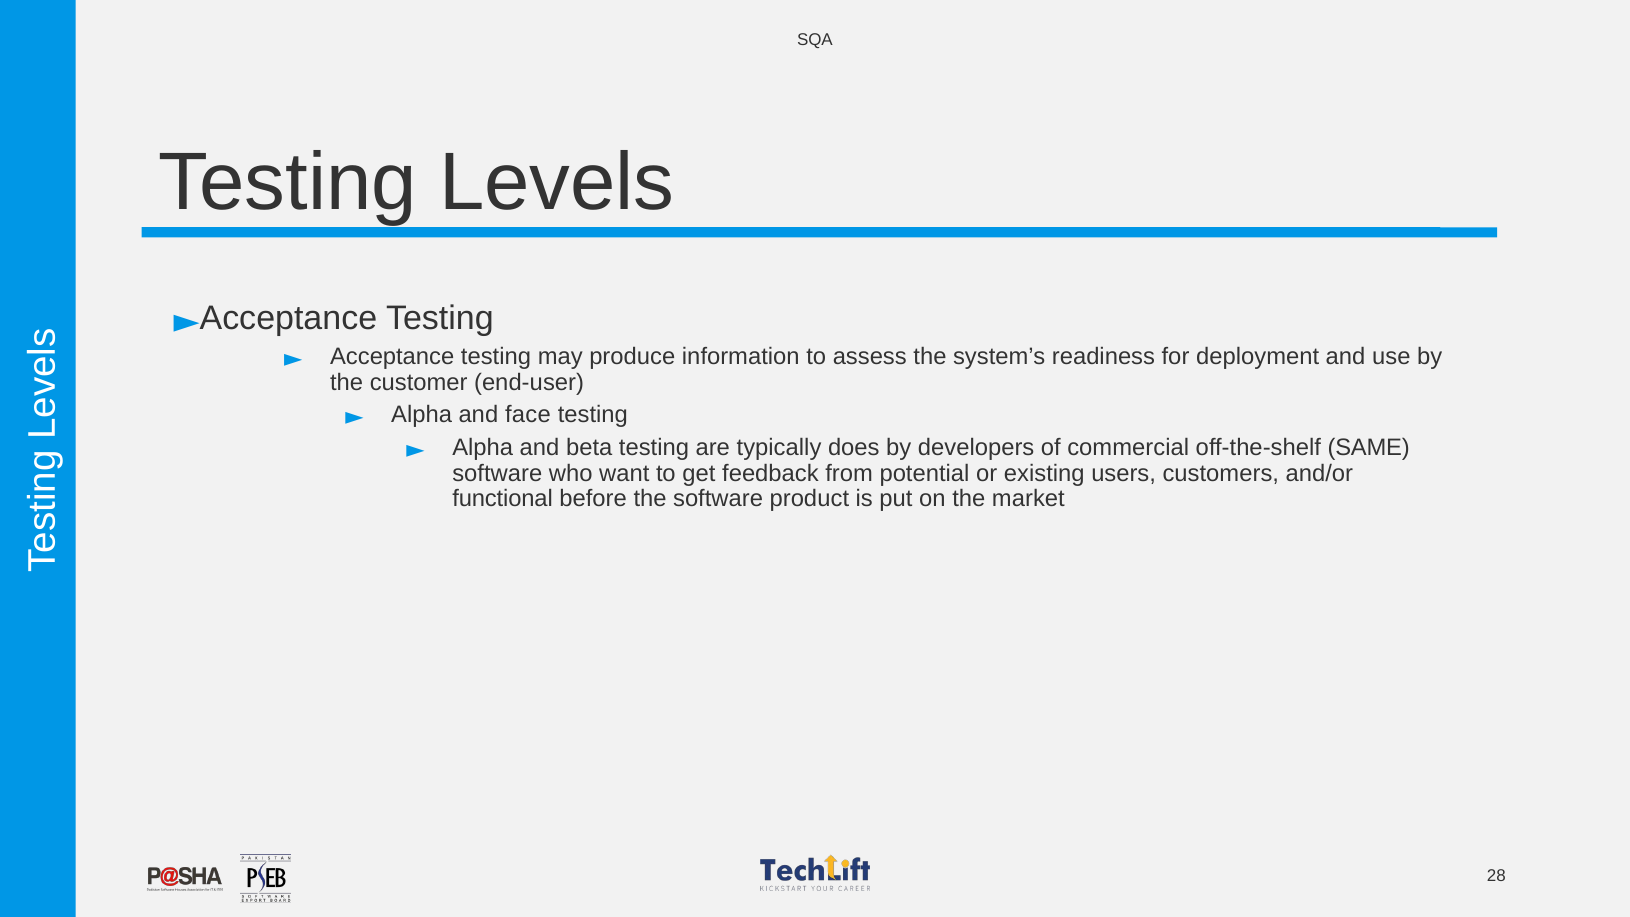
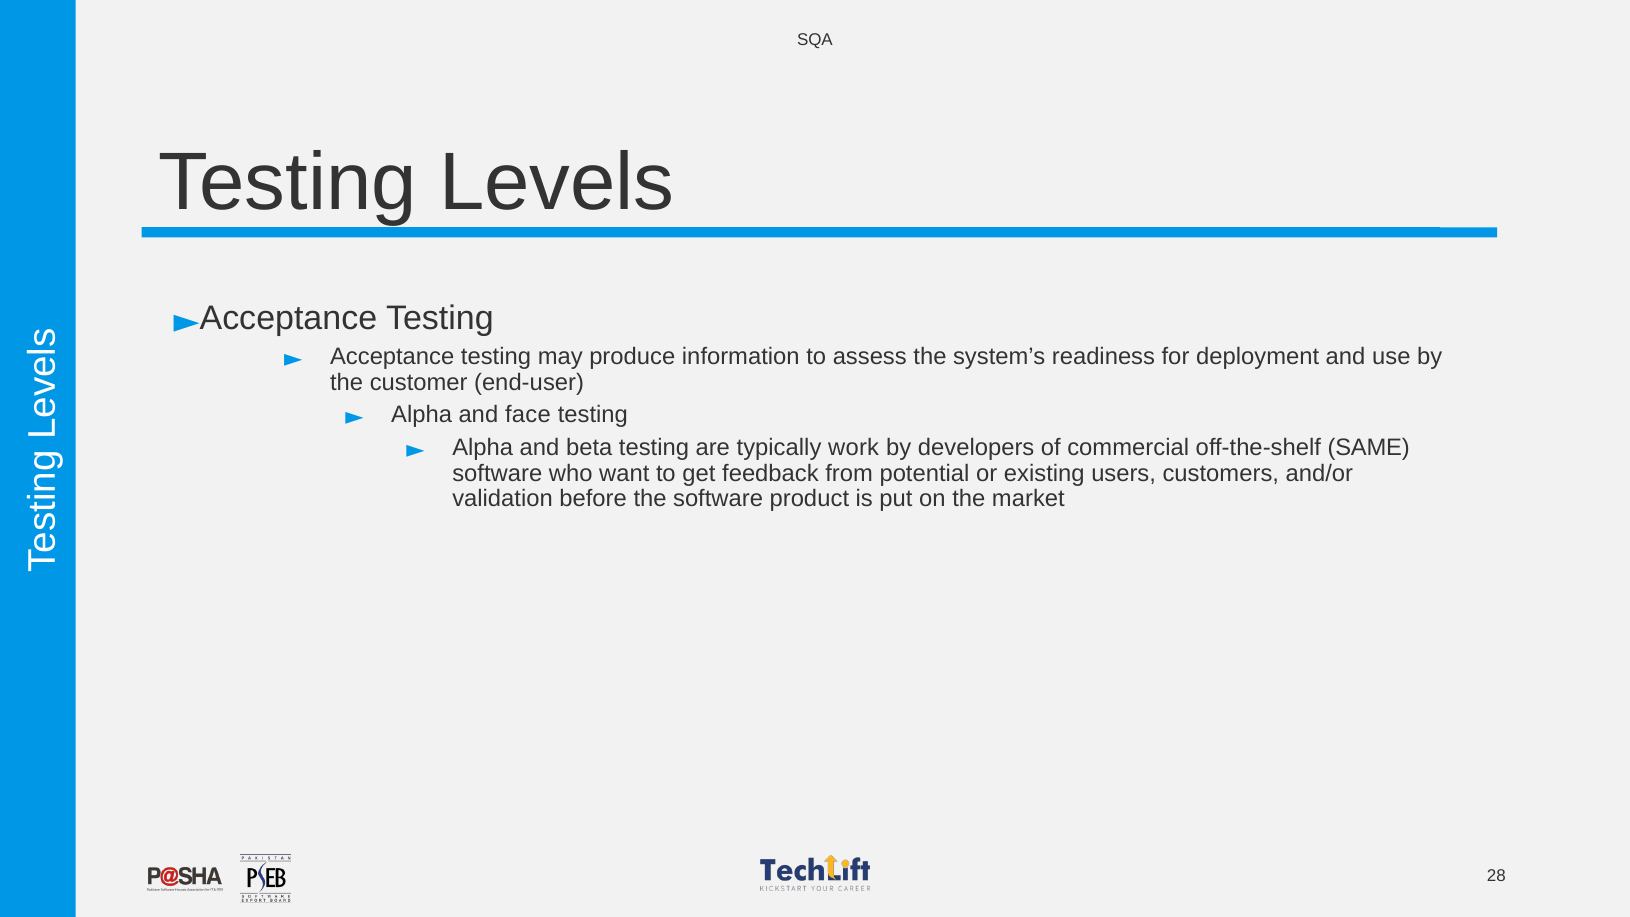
does: does -> work (854, 448)
functional: functional -> validation (503, 499)
